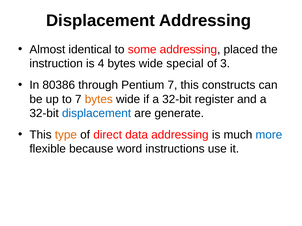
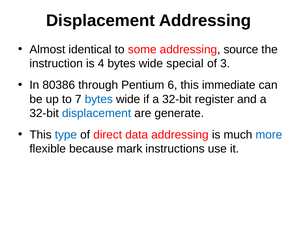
placed: placed -> source (241, 50)
Pentium 7: 7 -> 6 (172, 85)
constructs: constructs -> immediate (229, 85)
bytes colour: orange -> blue (99, 99)
type colour: orange -> blue (66, 135)
word: word -> mark (129, 149)
